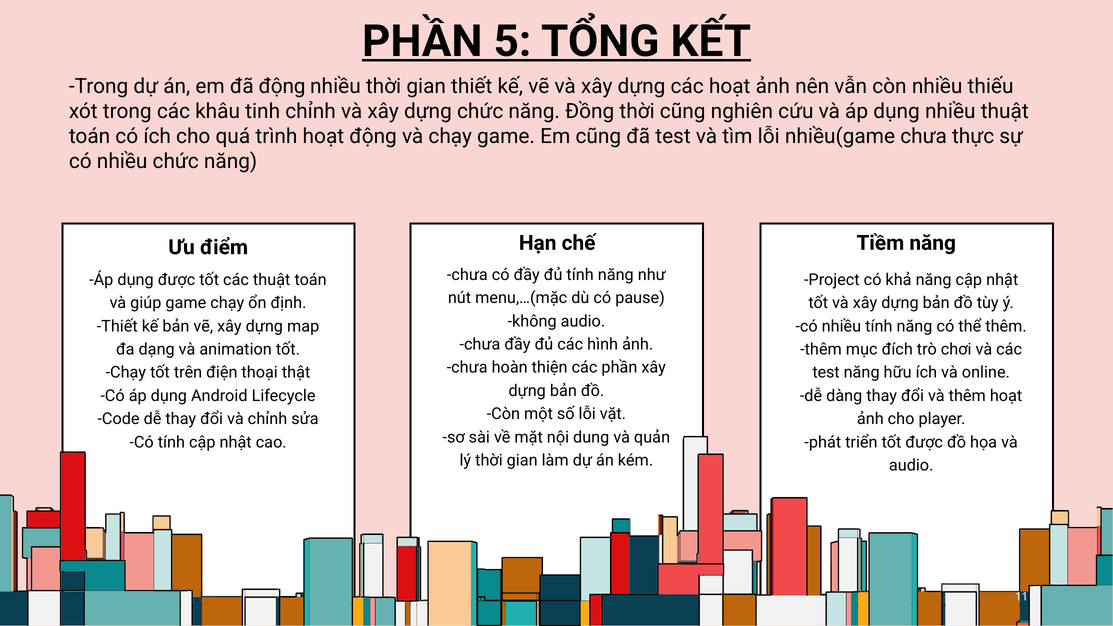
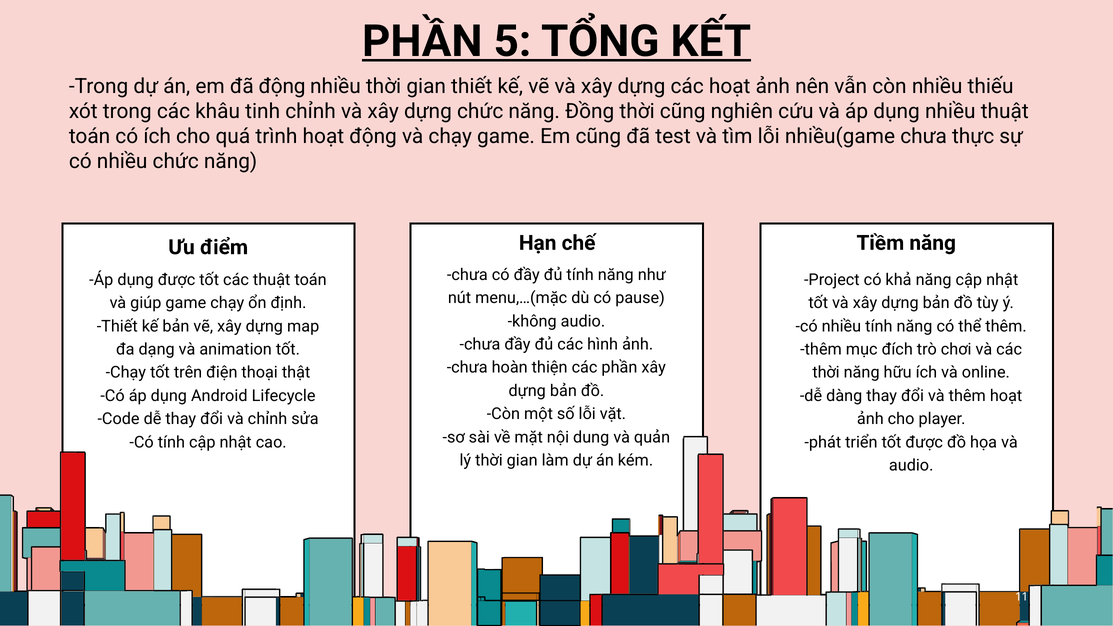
test: test -> thời (826, 373)
